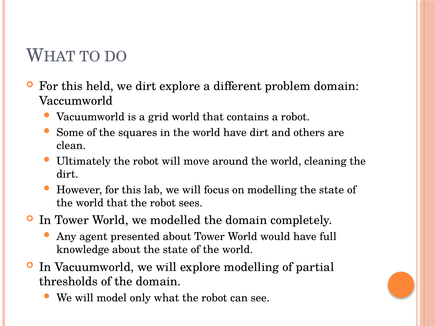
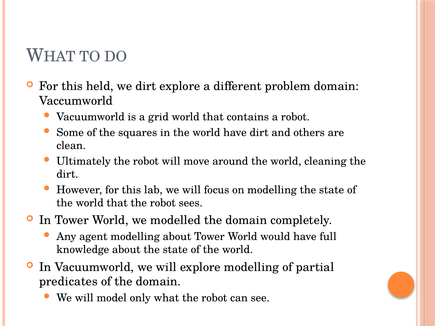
agent presented: presented -> modelling (135, 237)
thresholds: thresholds -> predicates (68, 282)
